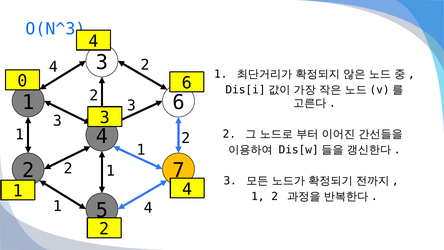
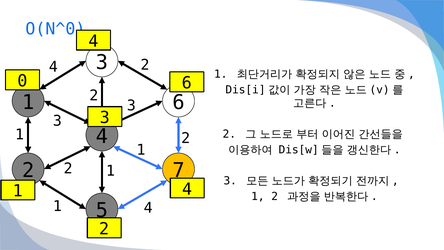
O(N^3: O(N^3 -> O(N^0 (56, 29)
